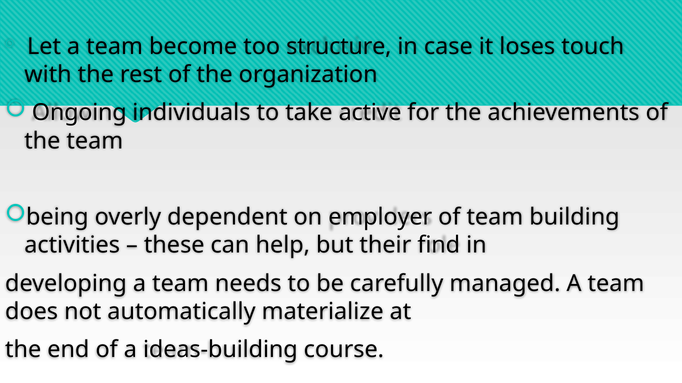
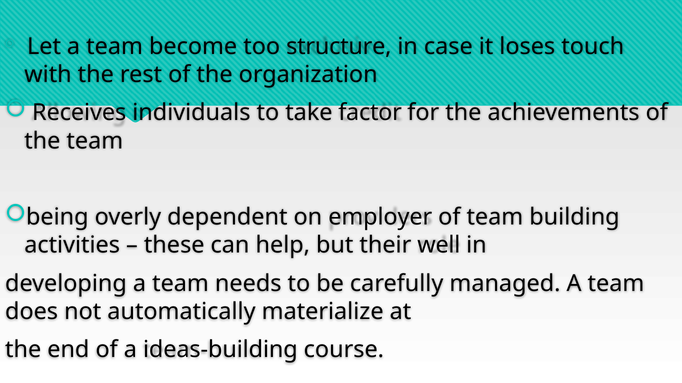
Ongoing: Ongoing -> Receives (79, 113)
active: active -> factor (370, 113)
find: find -> well (439, 246)
